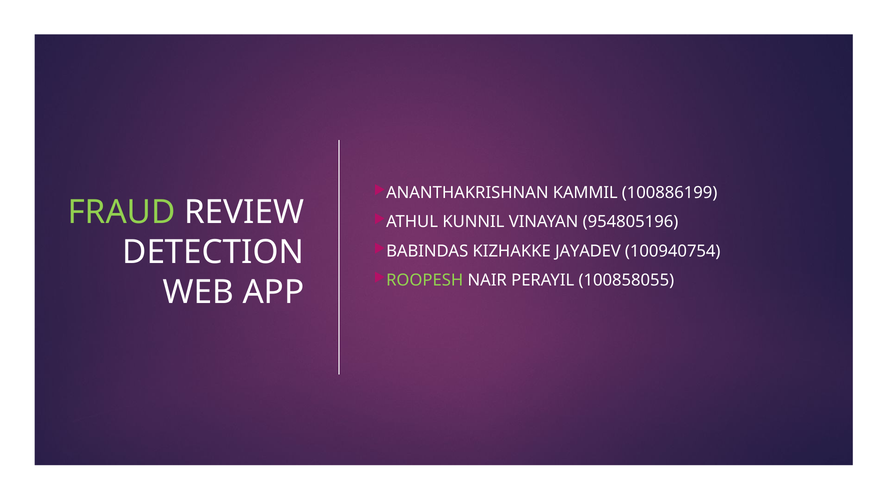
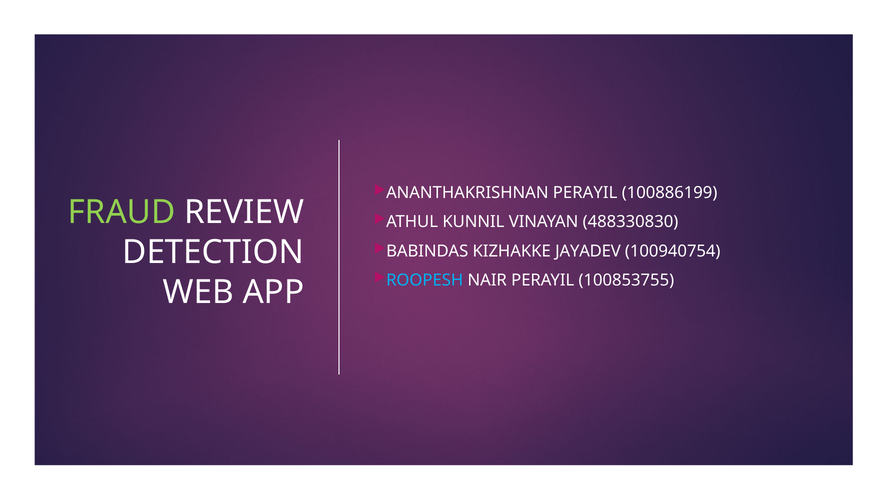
ANANTHAKRISHNAN KAMMIL: KAMMIL -> PERAYIL (585, 192)
954805196: 954805196 -> 488330830 (630, 222)
ROOPESH colour: light green -> light blue (425, 280)
100858055: 100858055 -> 100853755 (626, 280)
